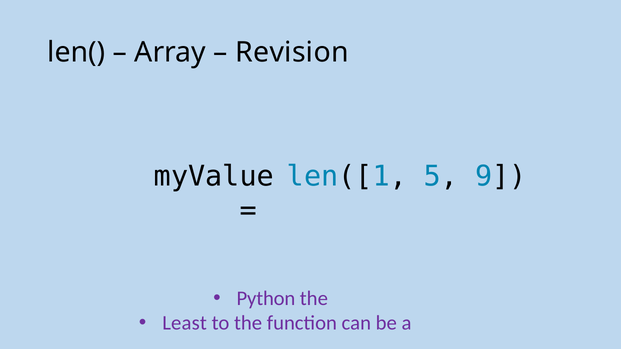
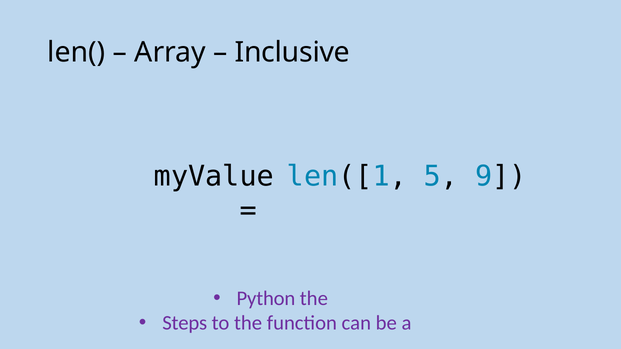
Revision: Revision -> Inclusive (292, 52)
Least: Least -> Steps (185, 323)
